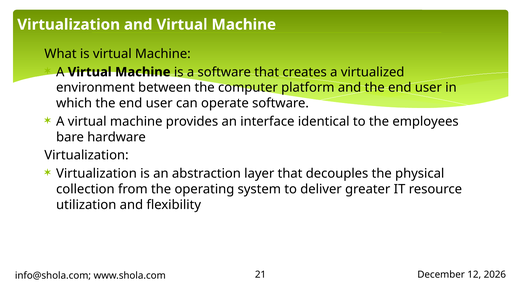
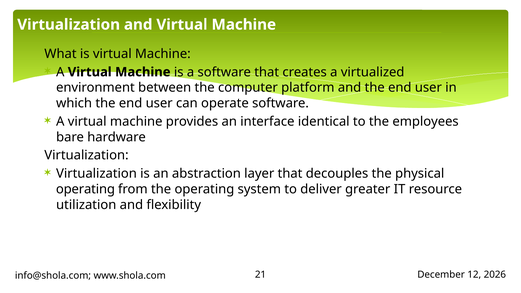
collection: collection -> operating (85, 189)
